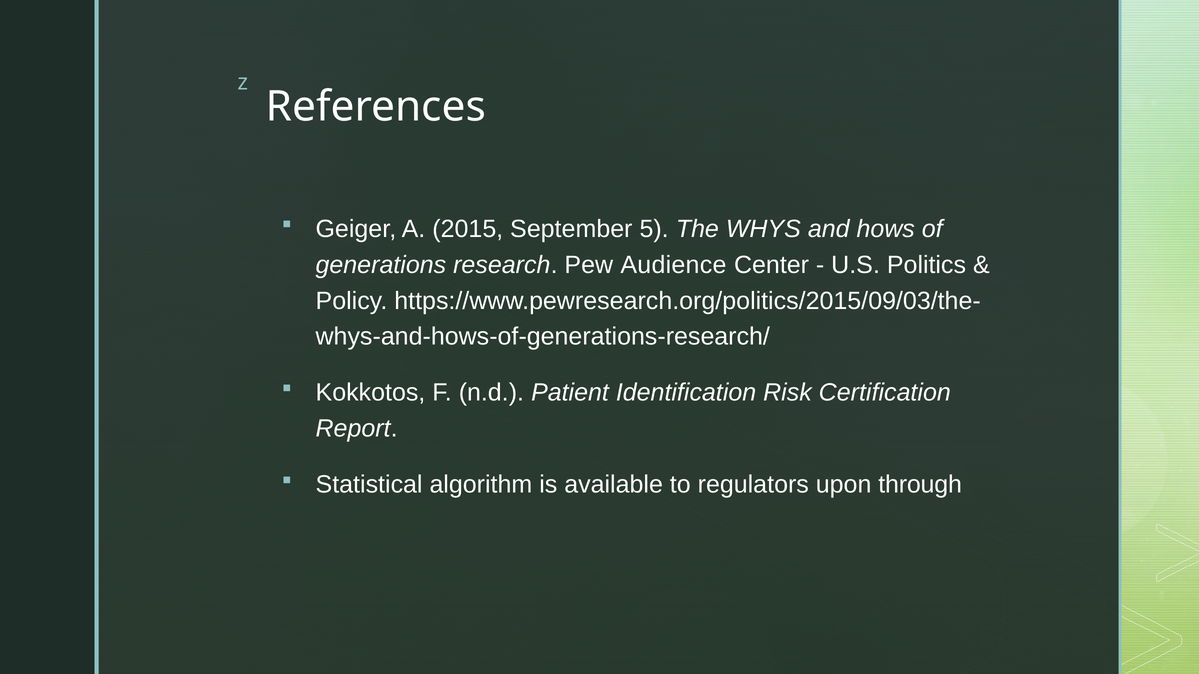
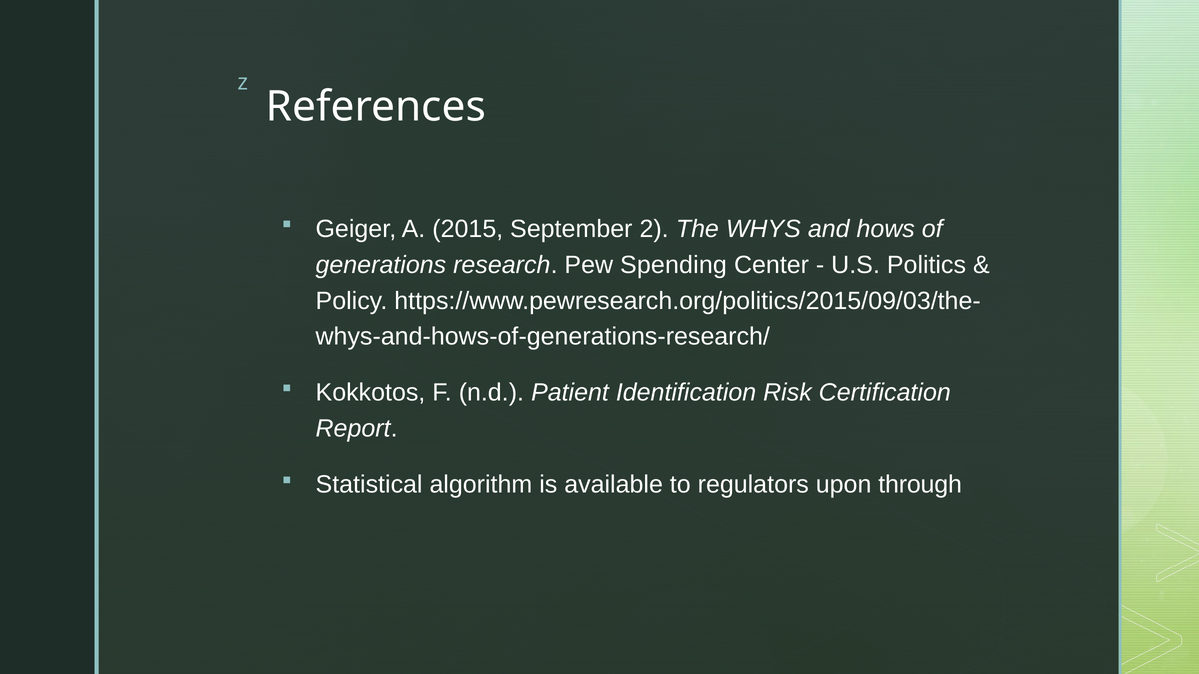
5: 5 -> 2 (654, 229)
Audience: Audience -> Spending (673, 265)
